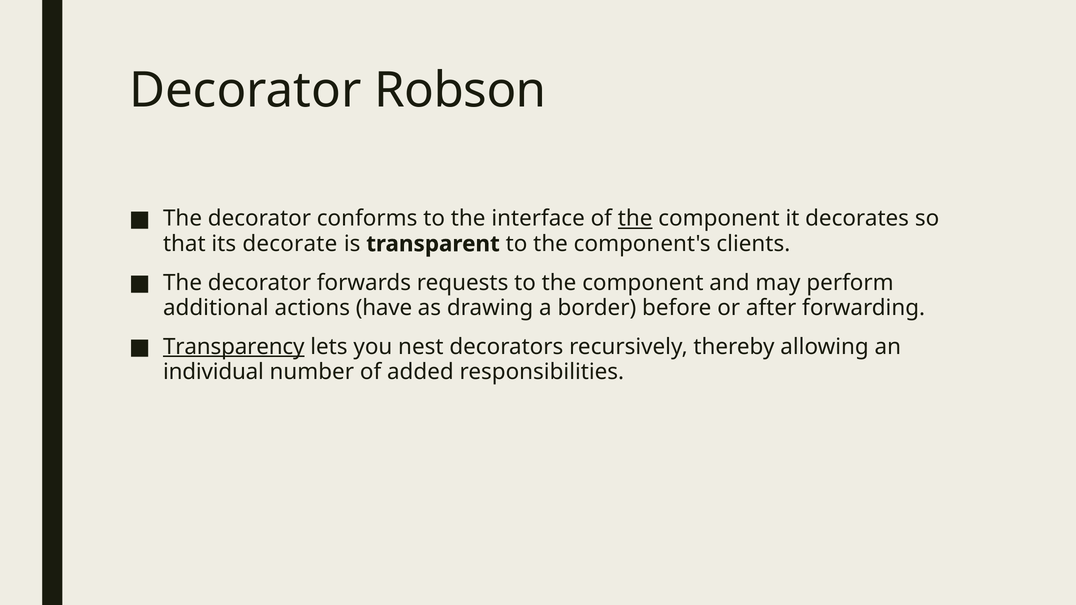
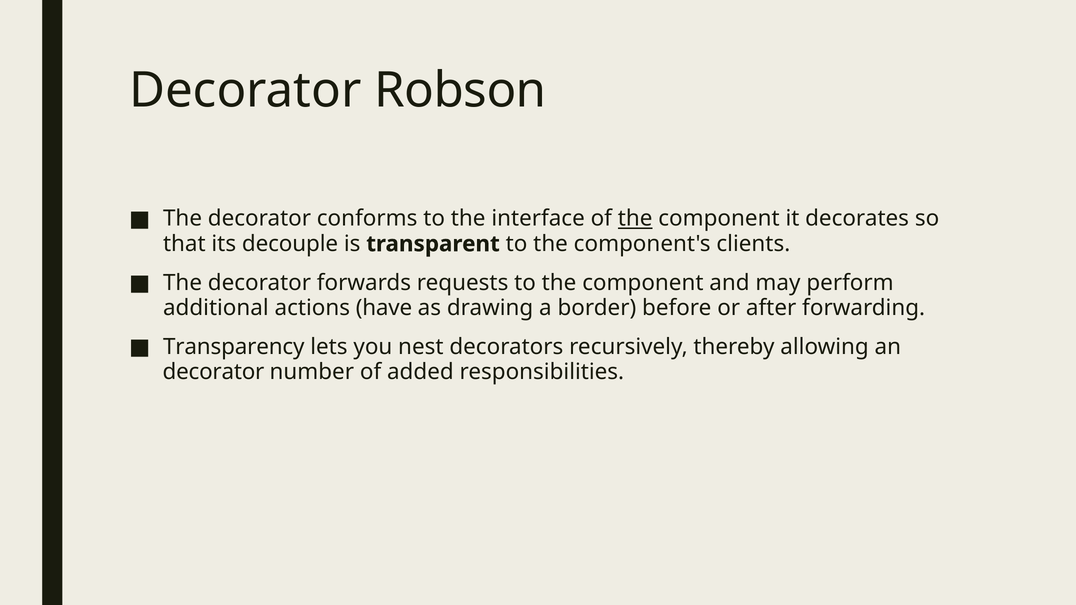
decorate: decorate -> decouple (290, 244)
Transparency underline: present -> none (234, 347)
individual: individual -> decorator (213, 372)
